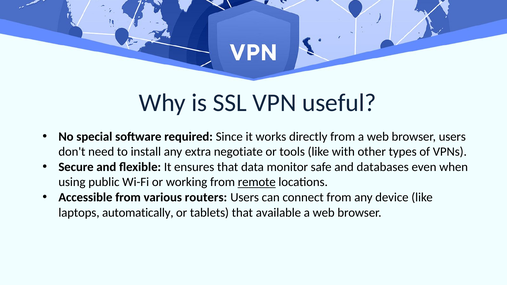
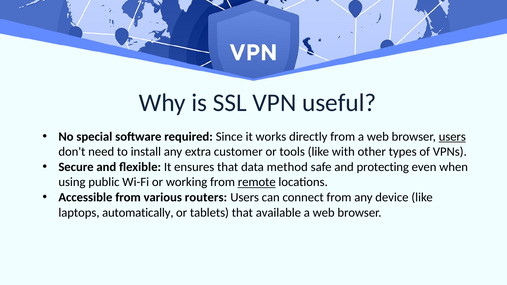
users underline: none -> present (452, 137)
negotiate: negotiate -> customer (238, 152)
monitor: monitor -> method (287, 167)
databases: databases -> protecting (383, 167)
